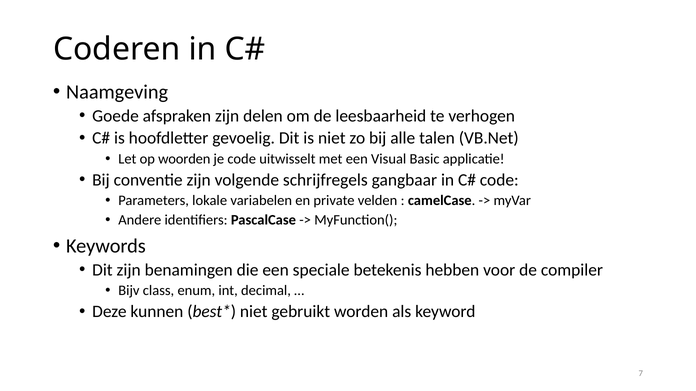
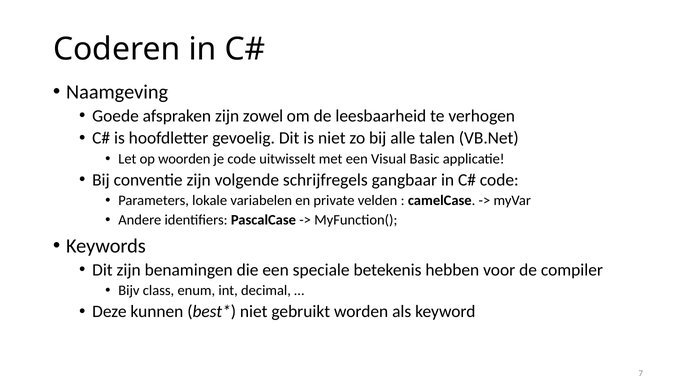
delen: delen -> zowel (263, 116)
